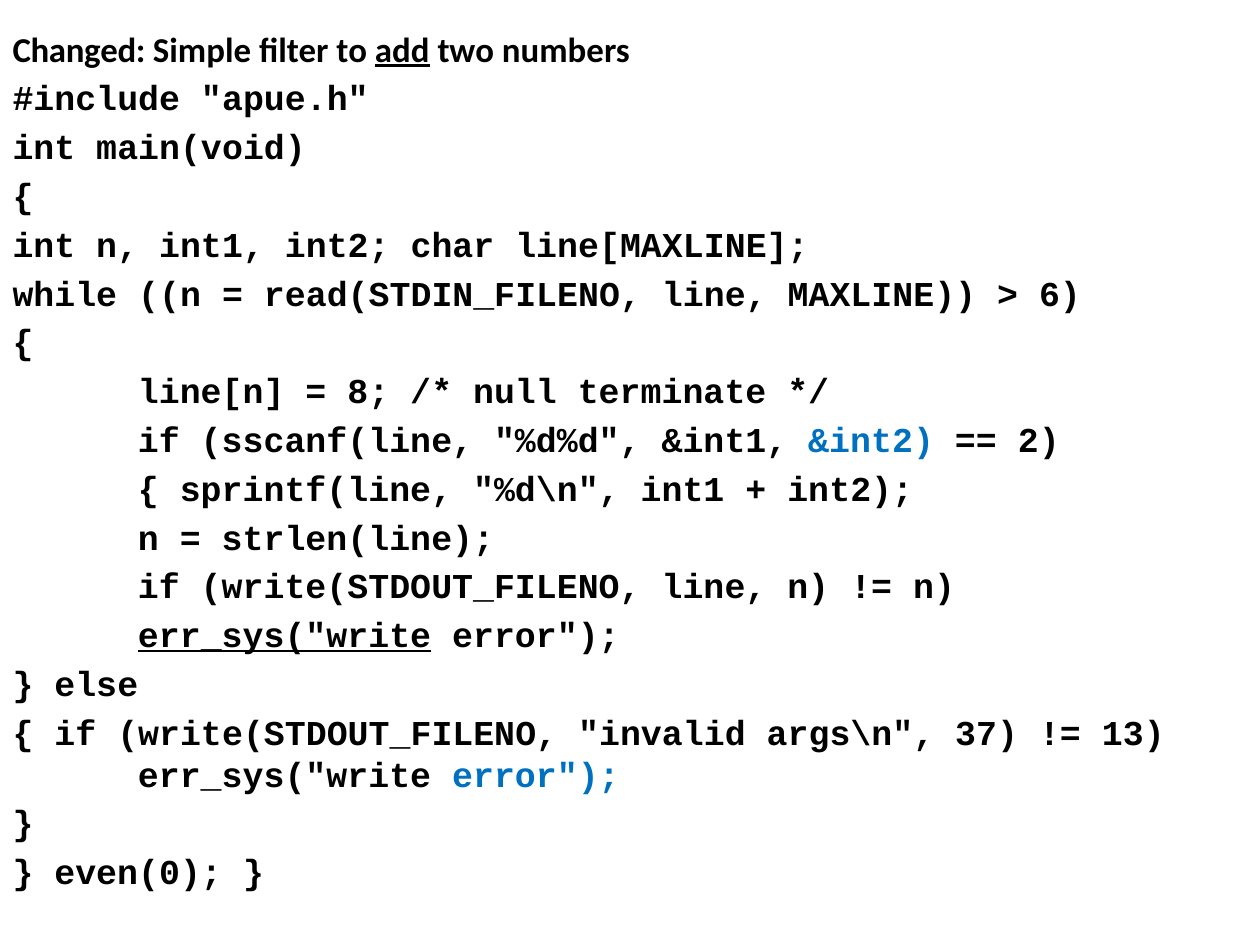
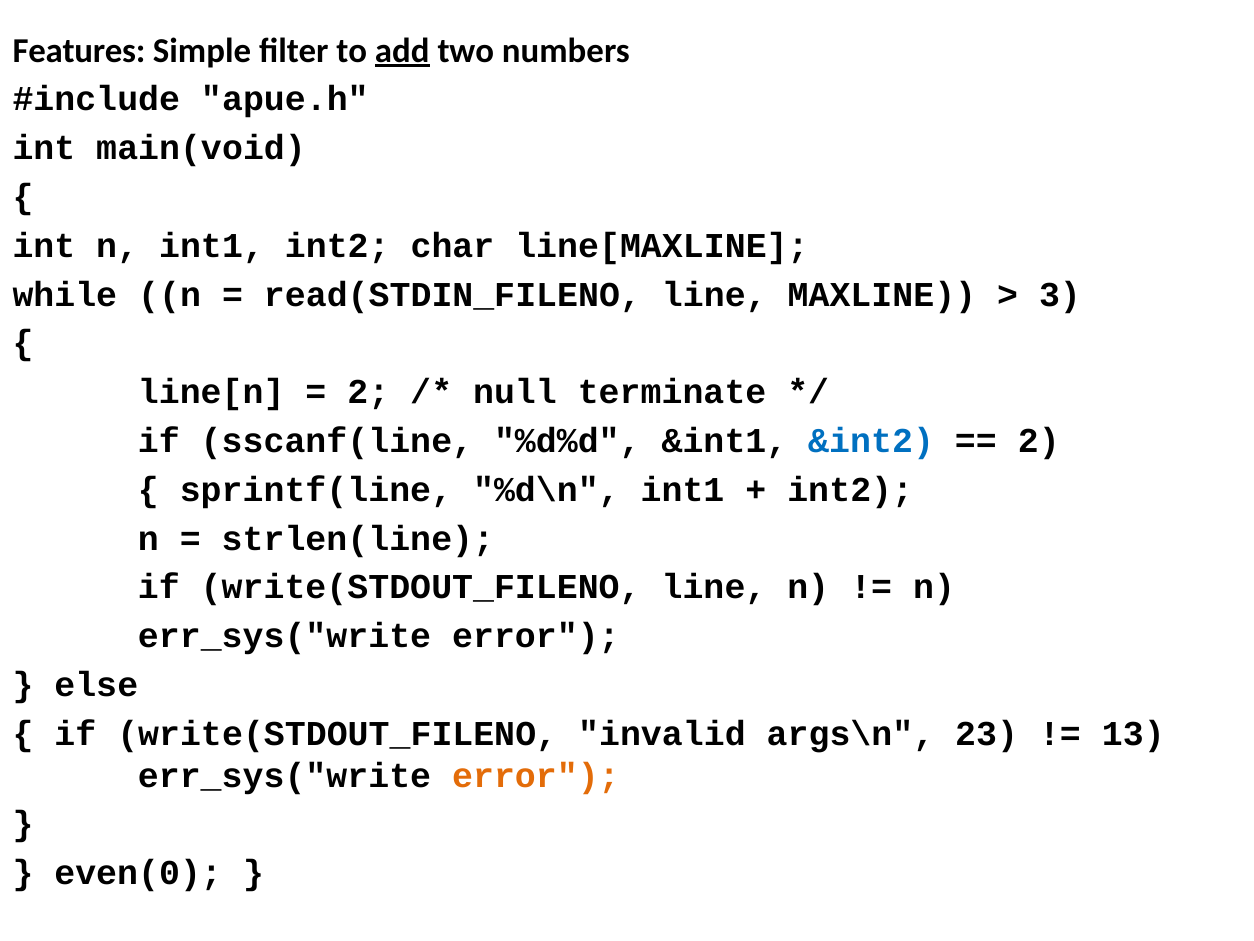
Changed: Changed -> Features (79, 51)
6: 6 -> 3 (1060, 294)
8: 8 -> 2 (368, 392)
err_sys("write underline: present -> none (285, 636)
37: 37 -> 23 (987, 733)
error colour: blue -> orange (536, 775)
